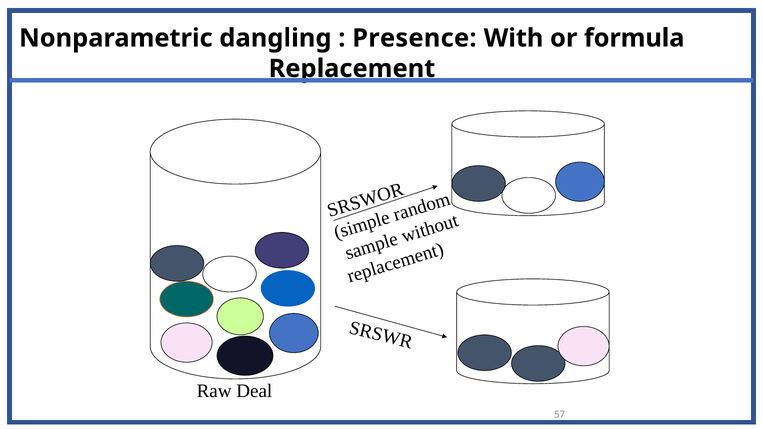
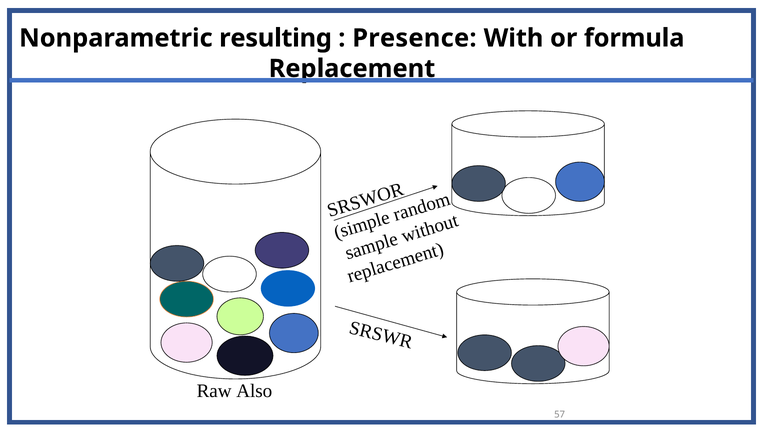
dangling: dangling -> resulting (276, 38)
Deal: Deal -> Also (254, 391)
